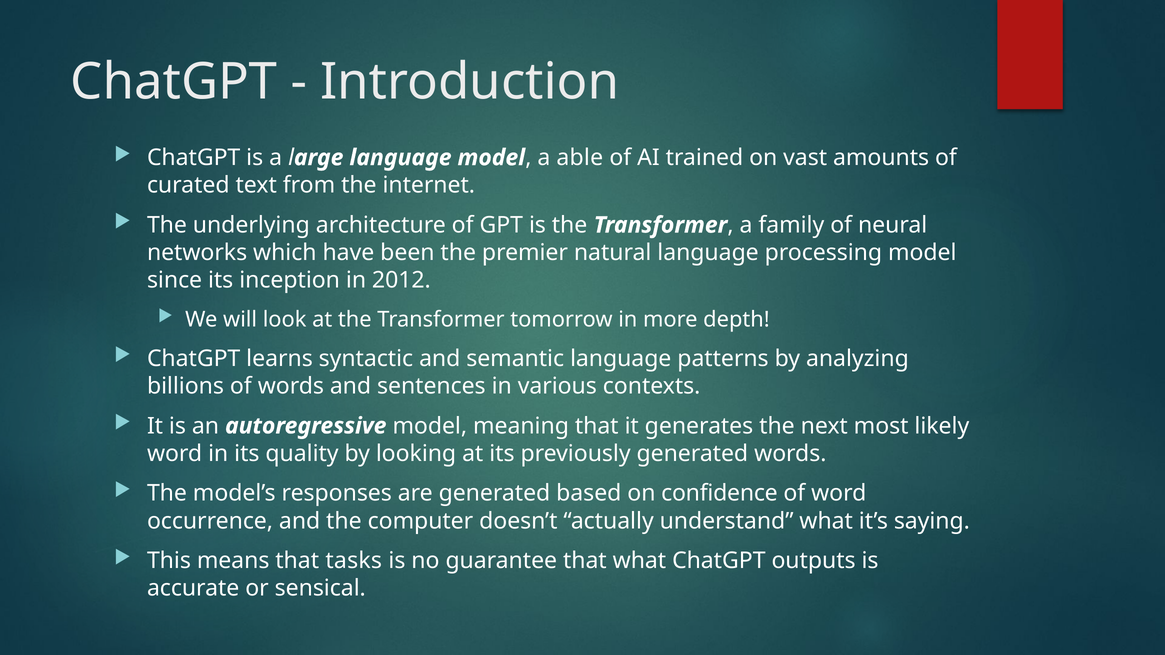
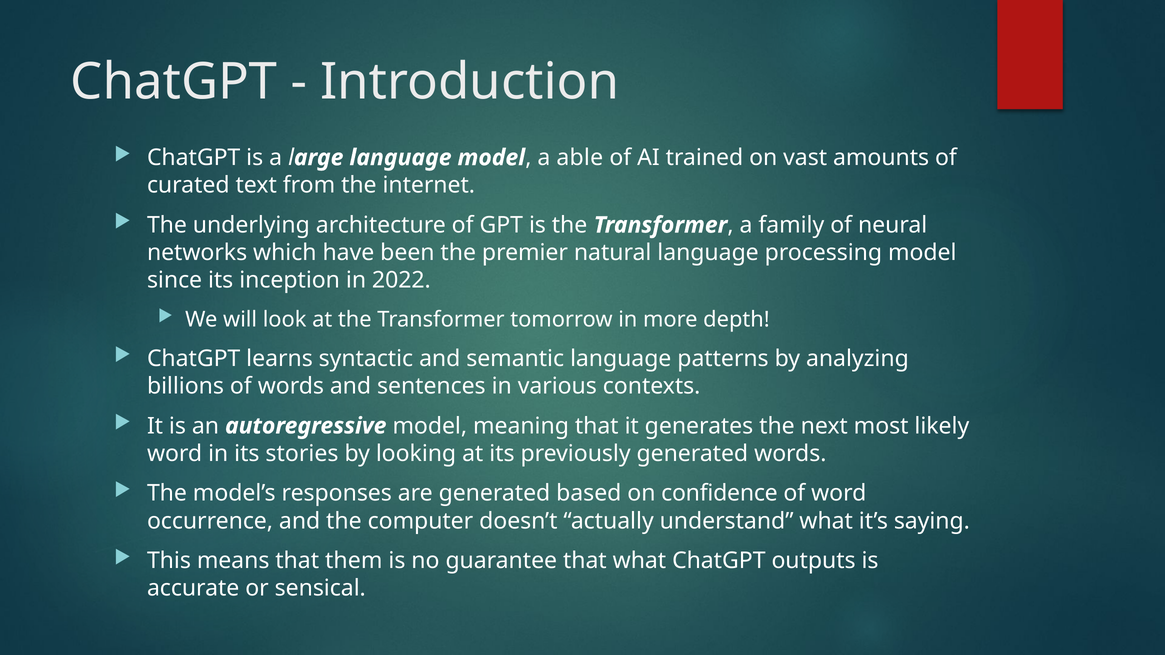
2012: 2012 -> 2022 (401, 280)
quality: quality -> stories (302, 454)
tasks: tasks -> them (354, 561)
